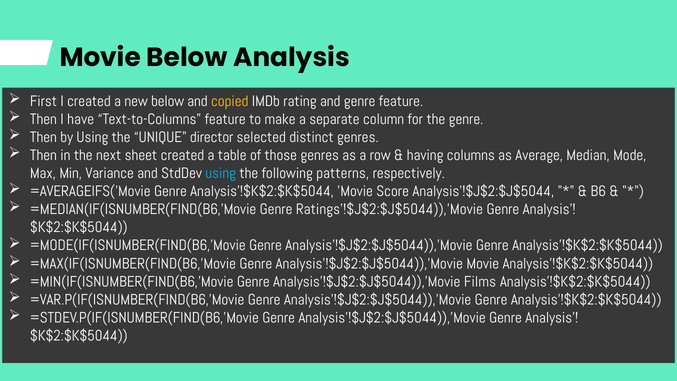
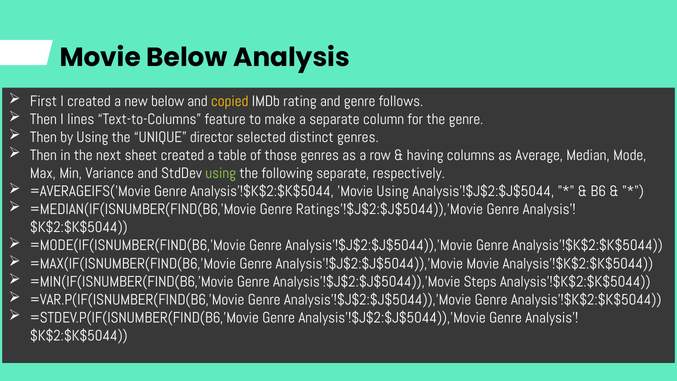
genre feature: feature -> follows (401, 101)
have: have -> lines (81, 119)
using colour: light blue -> light green (221, 173)
following patterns: patterns -> separate (343, 173)
Movie Score: Score -> Using (393, 191)
Films: Films -> Steps (480, 282)
